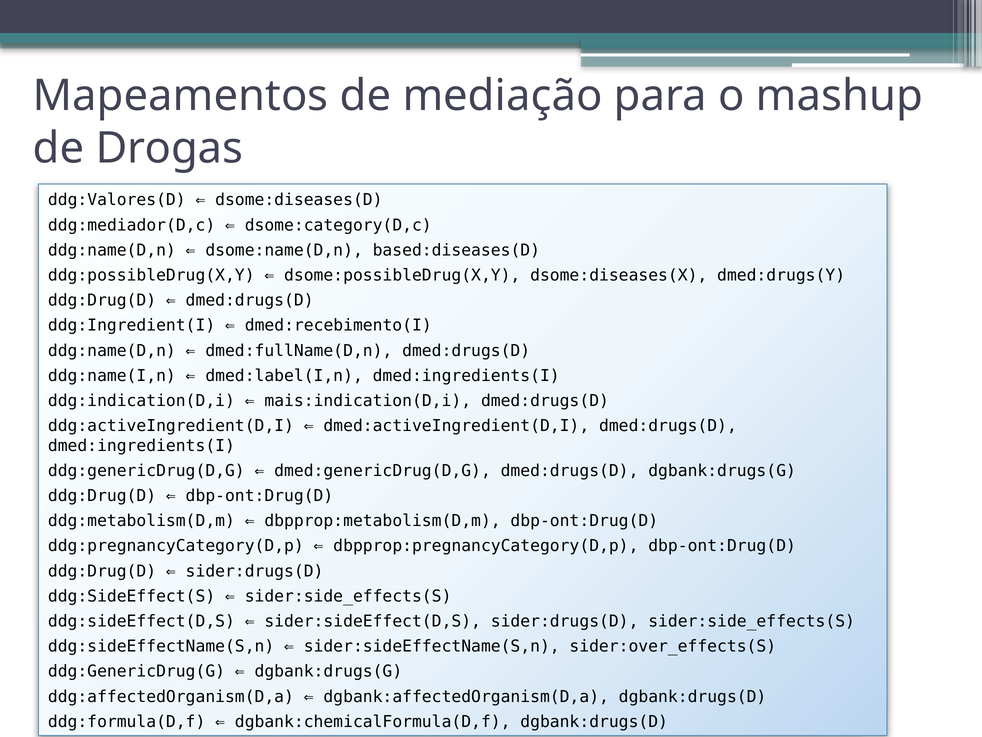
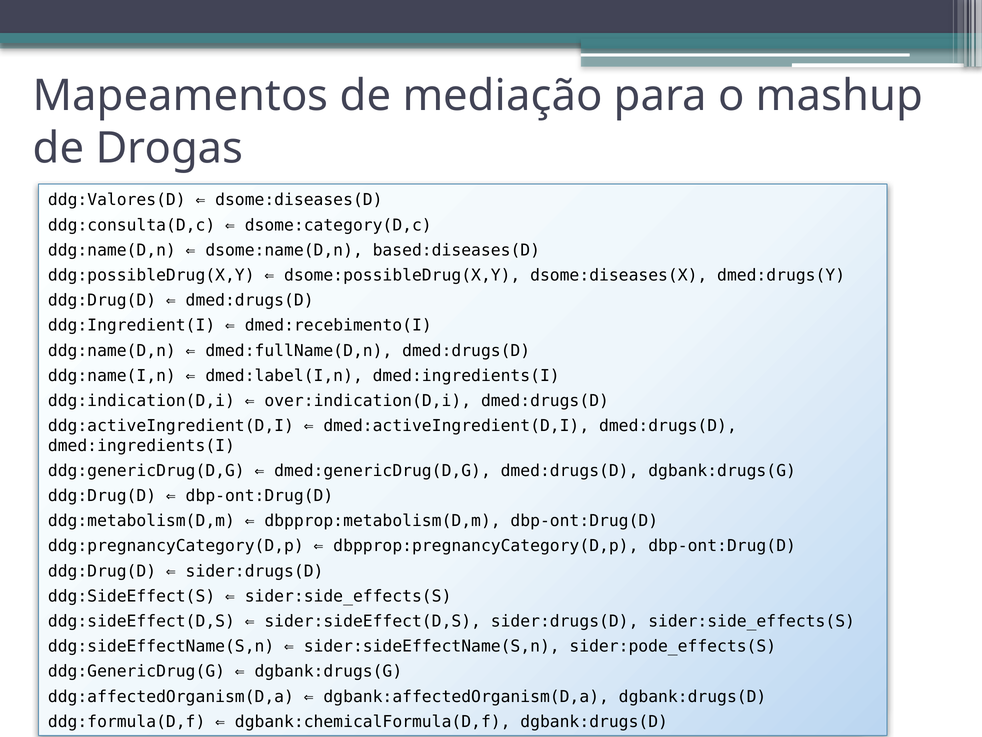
ddg:mediador(D,c: ddg:mediador(D,c -> ddg:consulta(D,c (132, 225)
mais:indication(D,i: mais:indication(D,i -> over:indication(D,i (368, 401)
sider:over_effects(S: sider:over_effects(S -> sider:pode_effects(S (673, 646)
